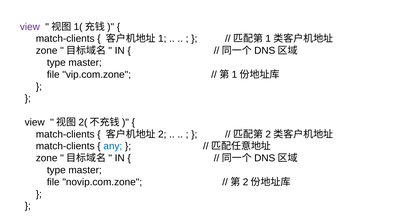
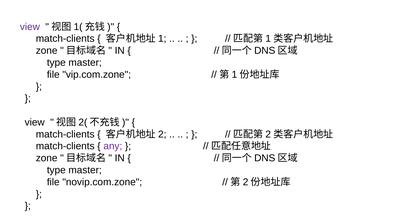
any colour: blue -> purple (113, 146)
